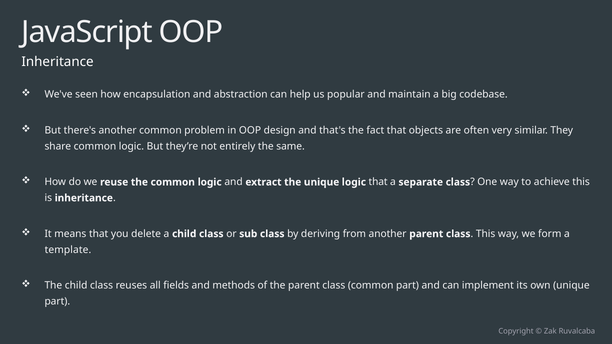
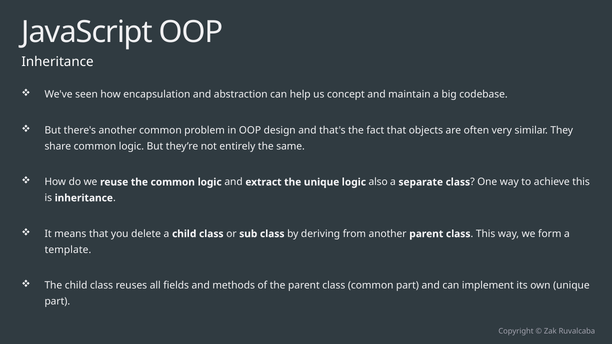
popular: popular -> concept (346, 95)
logic that: that -> also (378, 182)
